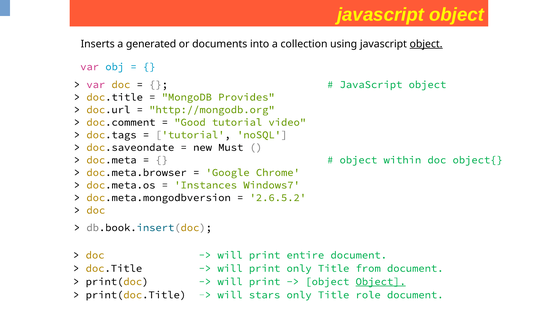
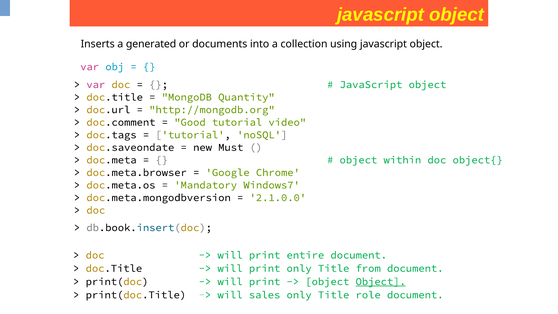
object underline: present -> none (426, 44)
Provides: Provides -> Quantity (246, 97)
Instances: Instances -> Mandatory (206, 185)
2.6.5.2: 2.6.5.2 -> 2.1.0.0 (278, 198)
stars: stars -> sales (265, 295)
